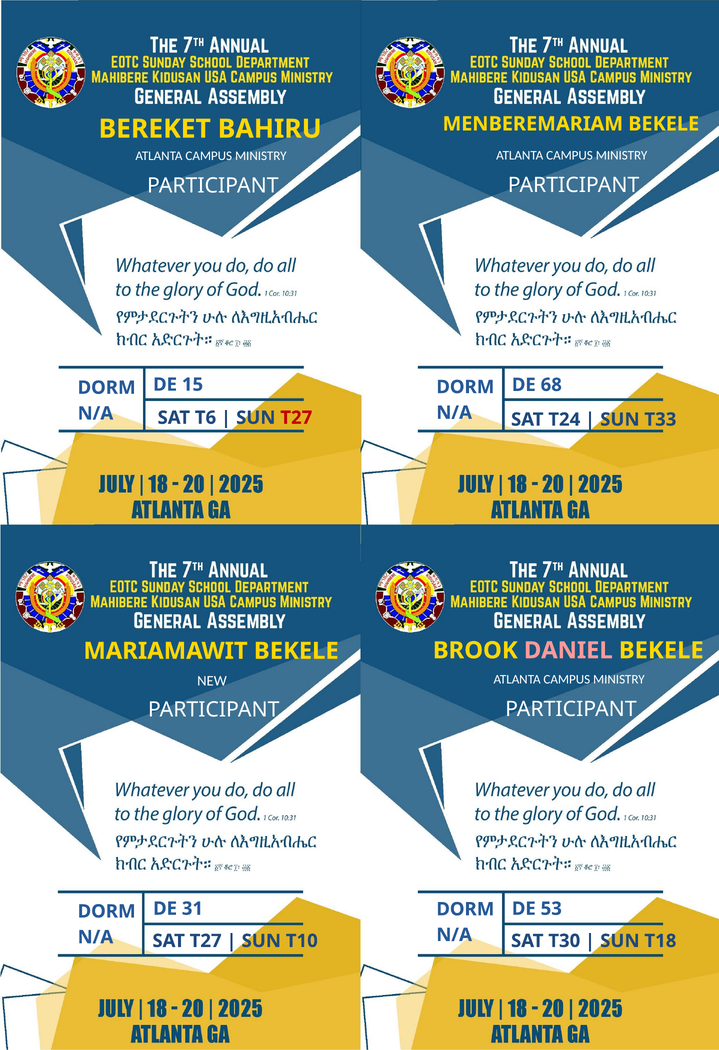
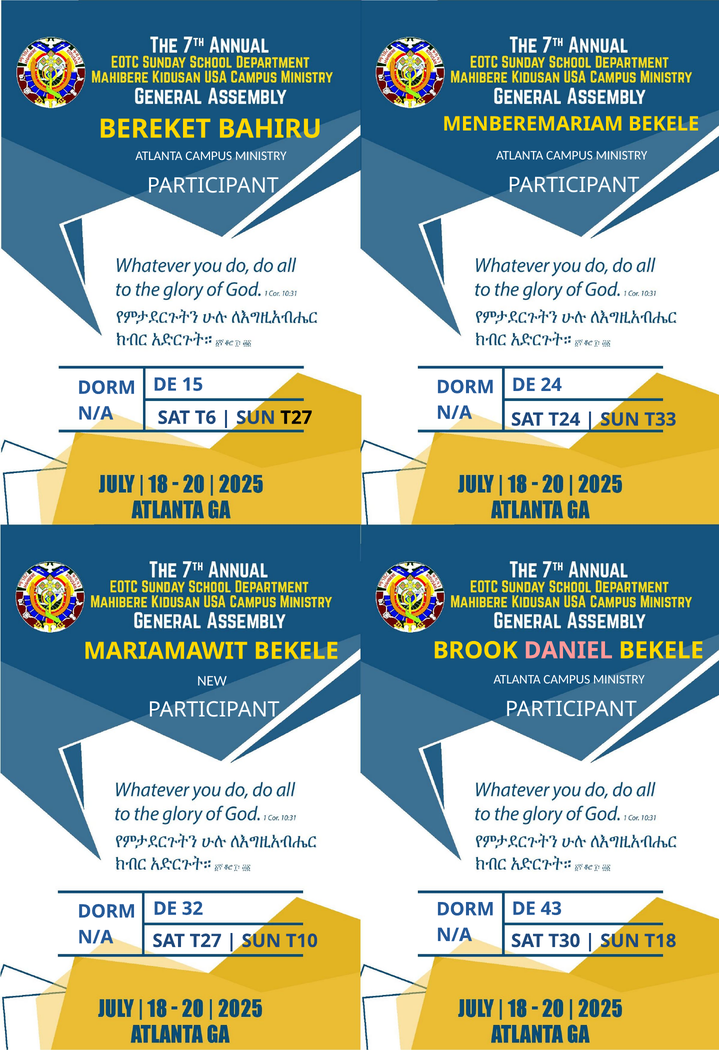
68: 68 -> 24 (551, 385)
T27 colour: red -> black (296, 418)
31: 31 -> 32 (192, 908)
53: 53 -> 43 (551, 909)
